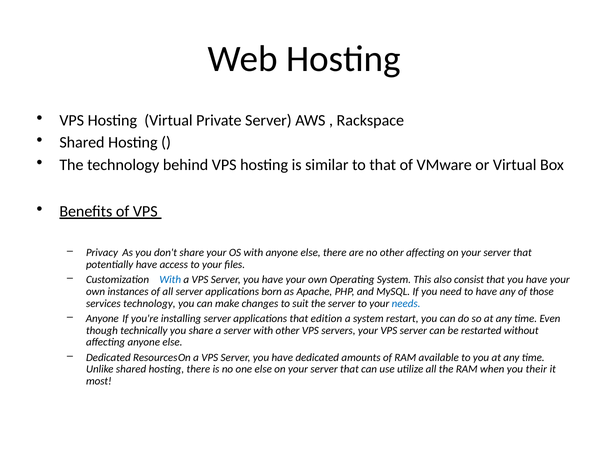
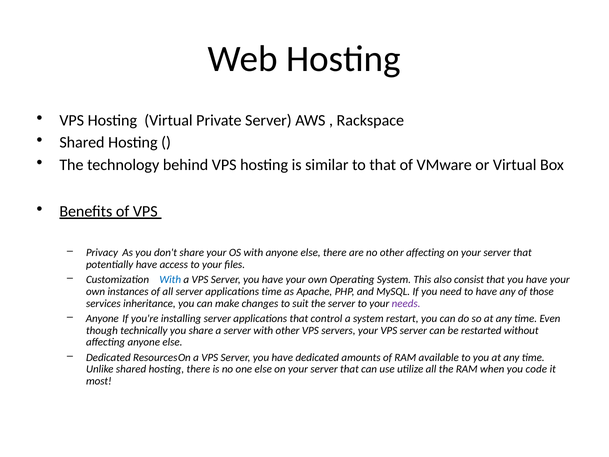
applications born: born -> time (272, 291)
services technology: technology -> inheritance (149, 303)
needs colour: blue -> purple (406, 303)
edition: edition -> control (326, 318)
their: their -> code (536, 369)
